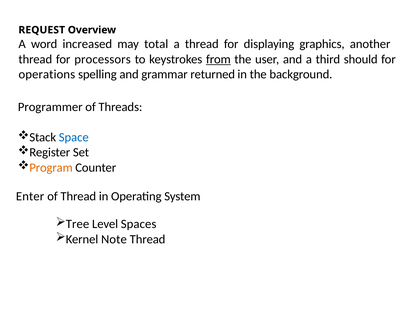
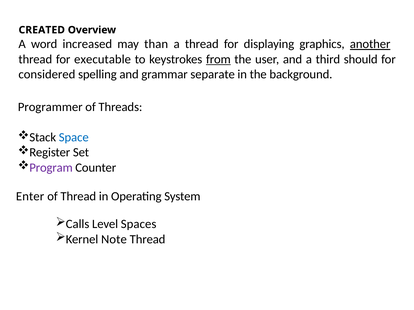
REQUEST: REQUEST -> CREATED (42, 30)
total: total -> than (156, 44)
another underline: none -> present (370, 44)
processors: processors -> executable (103, 59)
operations: operations -> considered (47, 74)
returned: returned -> separate (213, 74)
Program colour: orange -> purple (51, 168)
Tree: Tree -> Calls (78, 224)
